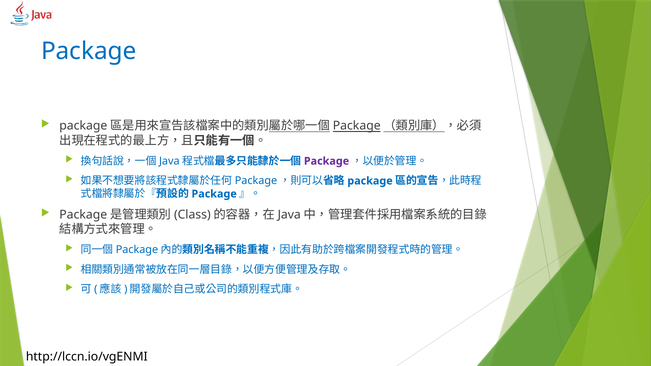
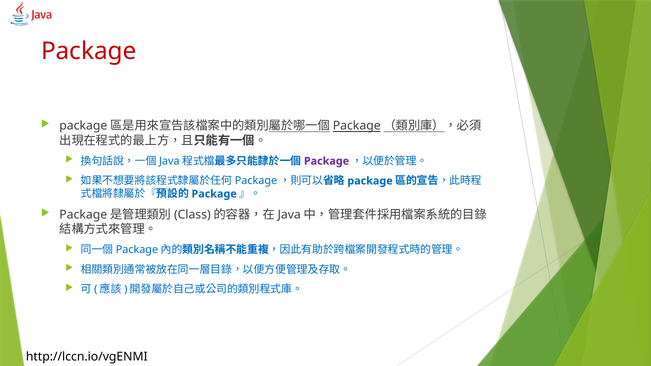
Package colour: blue -> red (89, 51)
